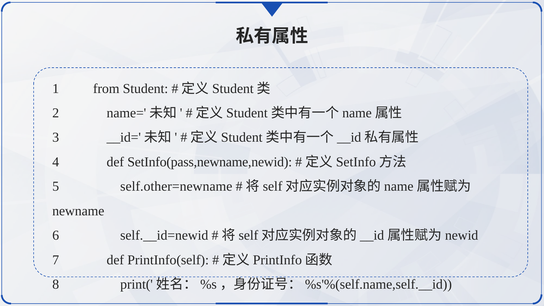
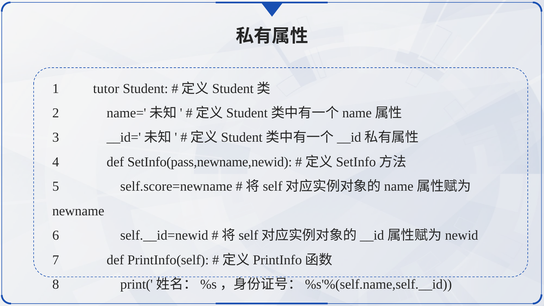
from: from -> tutor (106, 89)
self.other=newname: self.other=newname -> self.score=newname (176, 186)
